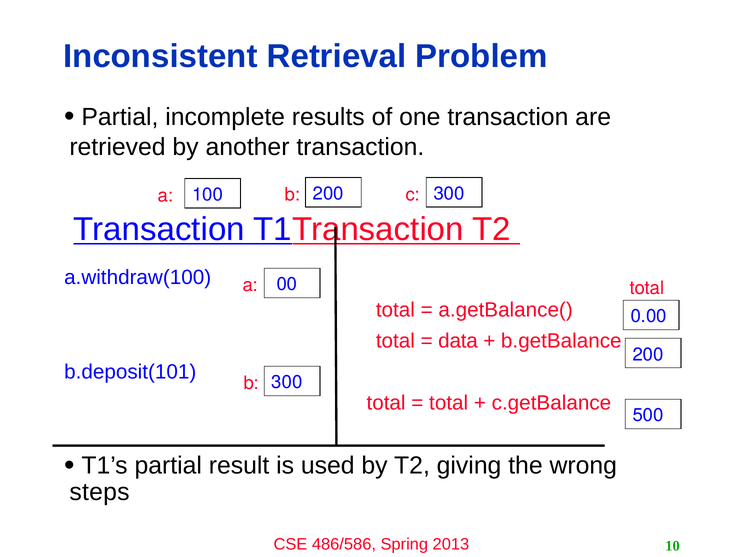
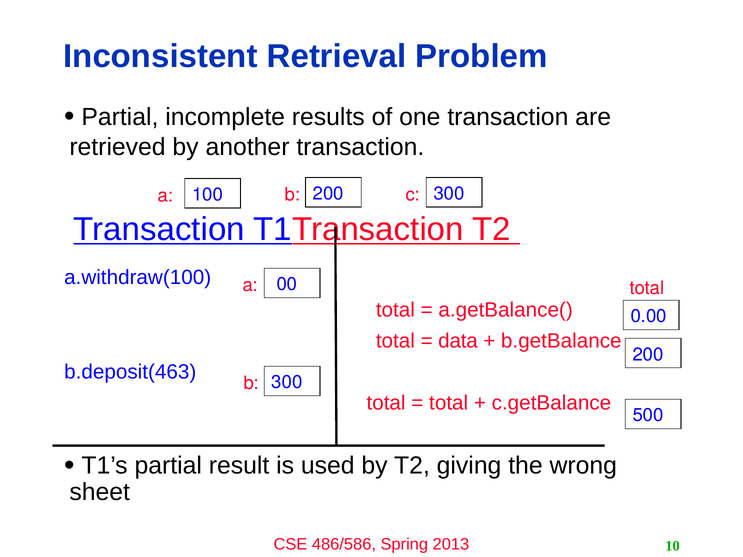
b.deposit(101: b.deposit(101 -> b.deposit(463 (130, 372)
steps: steps -> sheet (100, 493)
